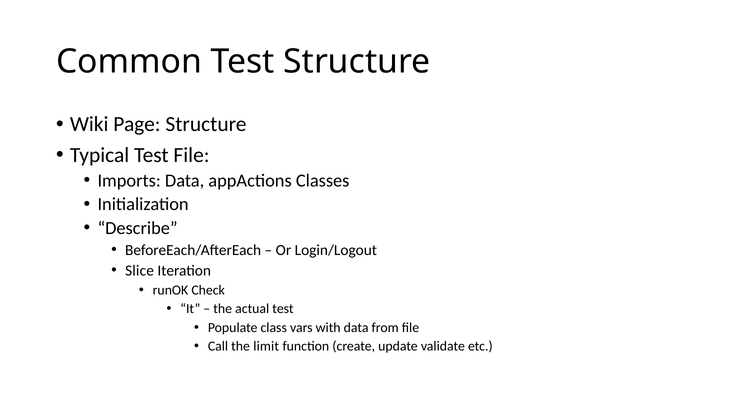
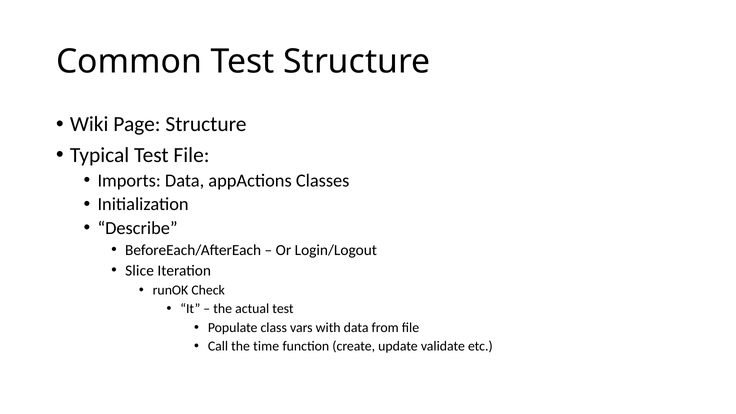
limit: limit -> time (266, 346)
